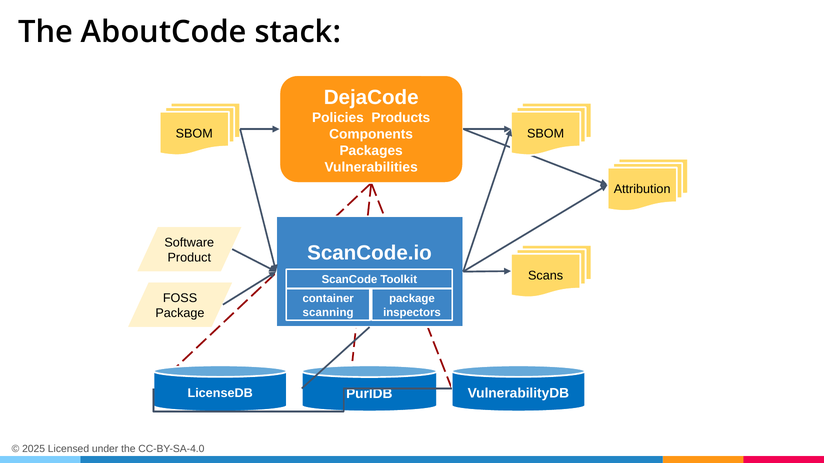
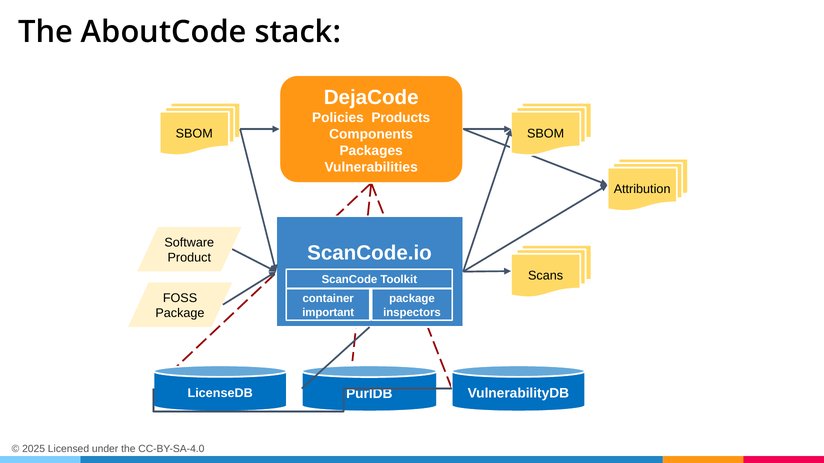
scanning: scanning -> important (328, 313)
